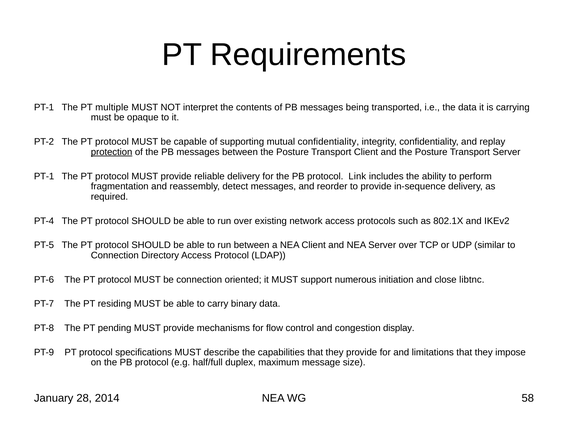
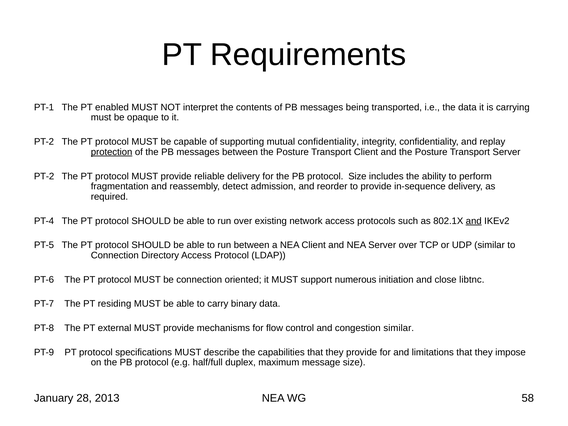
multiple: multiple -> enabled (112, 107)
PT-1: PT-1 -> PT-2 (44, 176)
protocol Link: Link -> Size (357, 176)
detect messages: messages -> admission (273, 186)
and underline: none -> present (474, 221)
pending: pending -> external (115, 328)
congestion display: display -> similar (399, 328)
2014: 2014 -> 2013 (107, 398)
